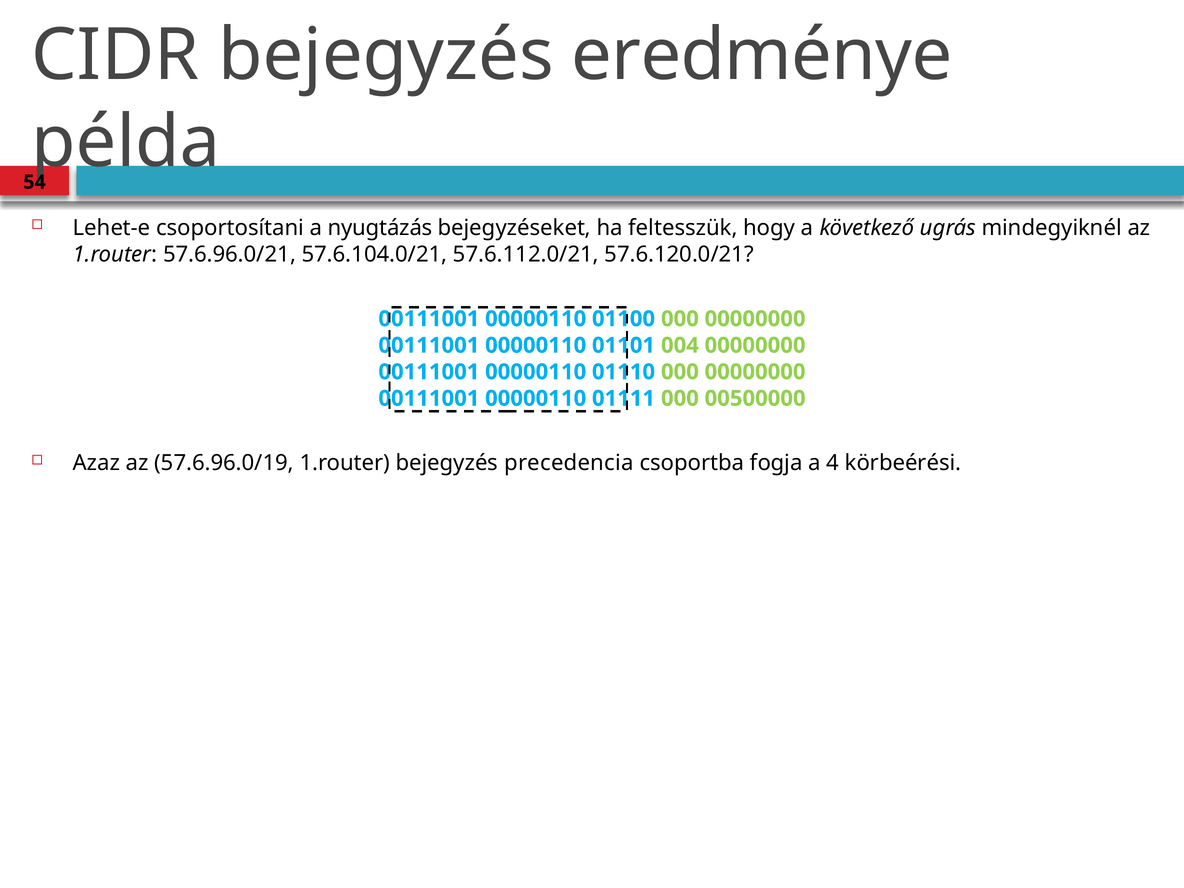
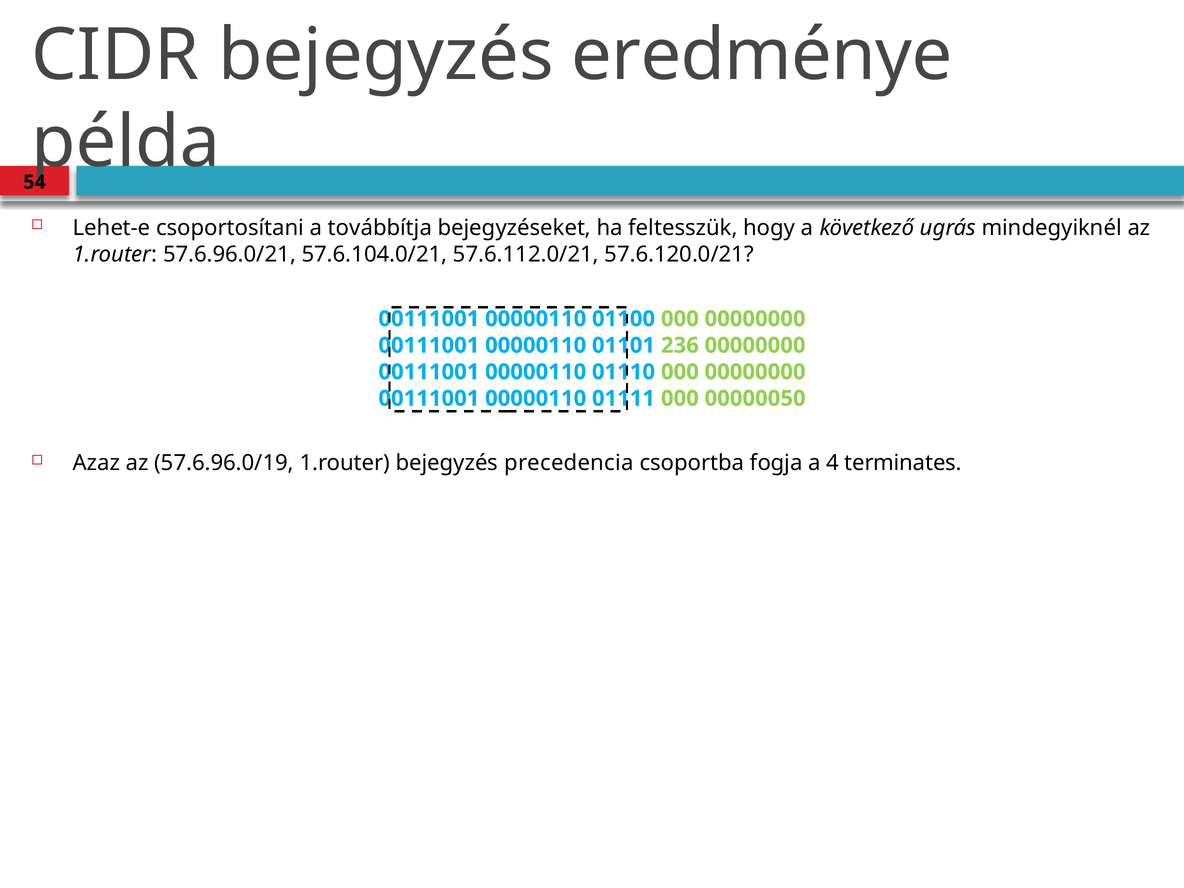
nyugtázás: nyugtázás -> továbbítja (380, 228)
004: 004 -> 236 (680, 345)
00500000: 00500000 -> 00000050 (755, 398)
körbeérési: körbeérési -> terminates (903, 463)
